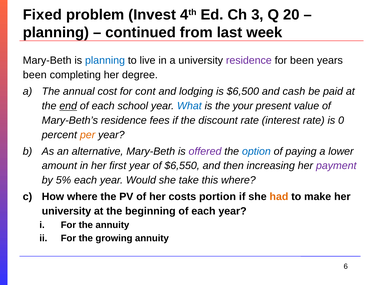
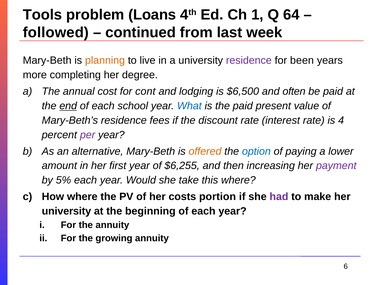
Fixed: Fixed -> Tools (42, 15)
Invest: Invest -> Loans (152, 15)
3: 3 -> 1 (257, 15)
20: 20 -> 64 (291, 15)
planning: planning -> followed (56, 32)
planning colour: blue -> orange (105, 60)
been: been -> more (35, 75)
cash: cash -> often (294, 91)
the your: your -> paid (243, 106)
0: 0 -> 4 (341, 120)
per colour: orange -> purple (88, 135)
offered colour: purple -> orange (205, 151)
$6,550: $6,550 -> $6,255 (182, 166)
had colour: orange -> purple (279, 197)
